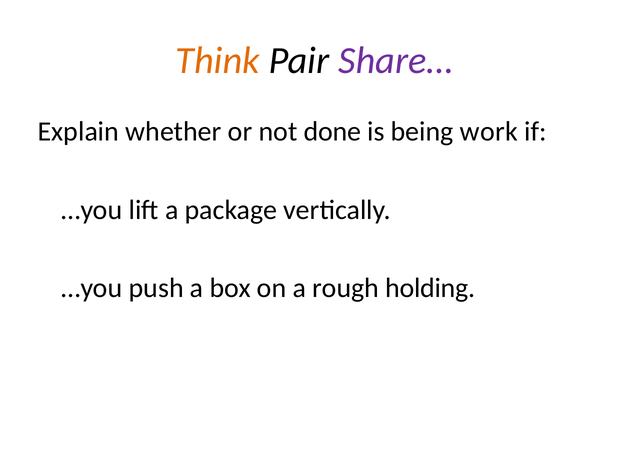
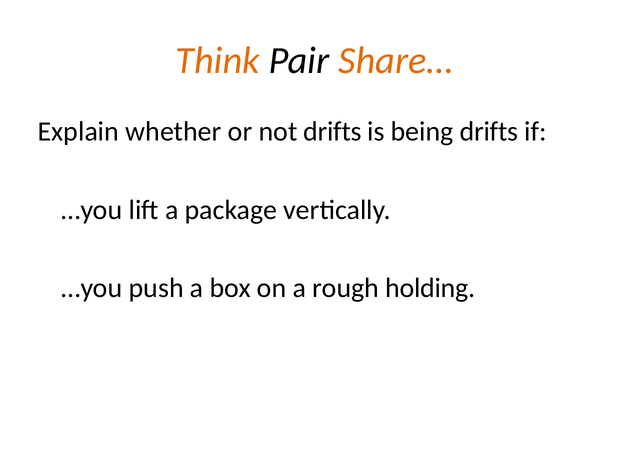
Share… colour: purple -> orange (396, 61)
not done: done -> drifts (332, 132)
being work: work -> drifts (489, 132)
